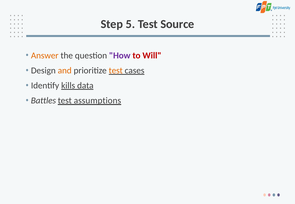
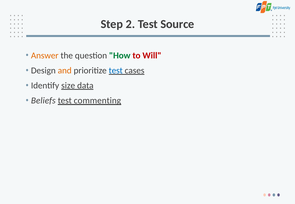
5: 5 -> 2 (130, 24)
How colour: purple -> green (120, 56)
test colour: orange -> blue (116, 71)
kills: kills -> size (68, 86)
Battles: Battles -> Beliefs (43, 101)
assumptions: assumptions -> commenting (97, 101)
